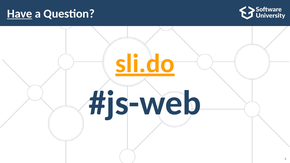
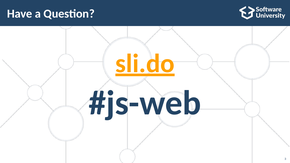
Have underline: present -> none (20, 14)
